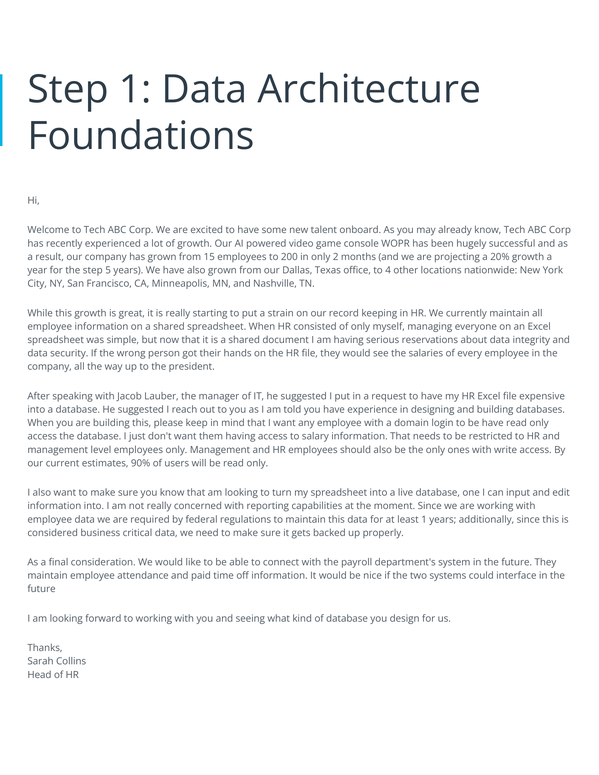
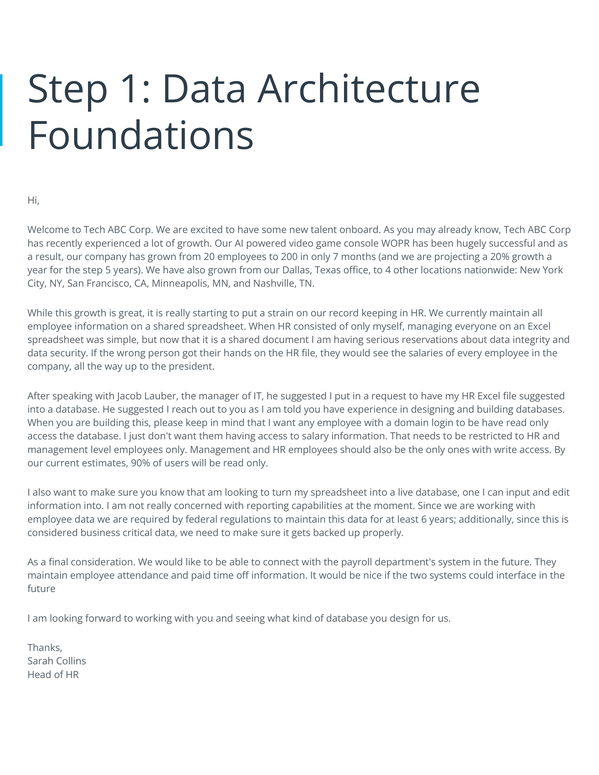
15: 15 -> 20 (209, 257)
2: 2 -> 7 (336, 257)
file expensive: expensive -> suggested (542, 396)
least 1: 1 -> 6 (424, 520)
